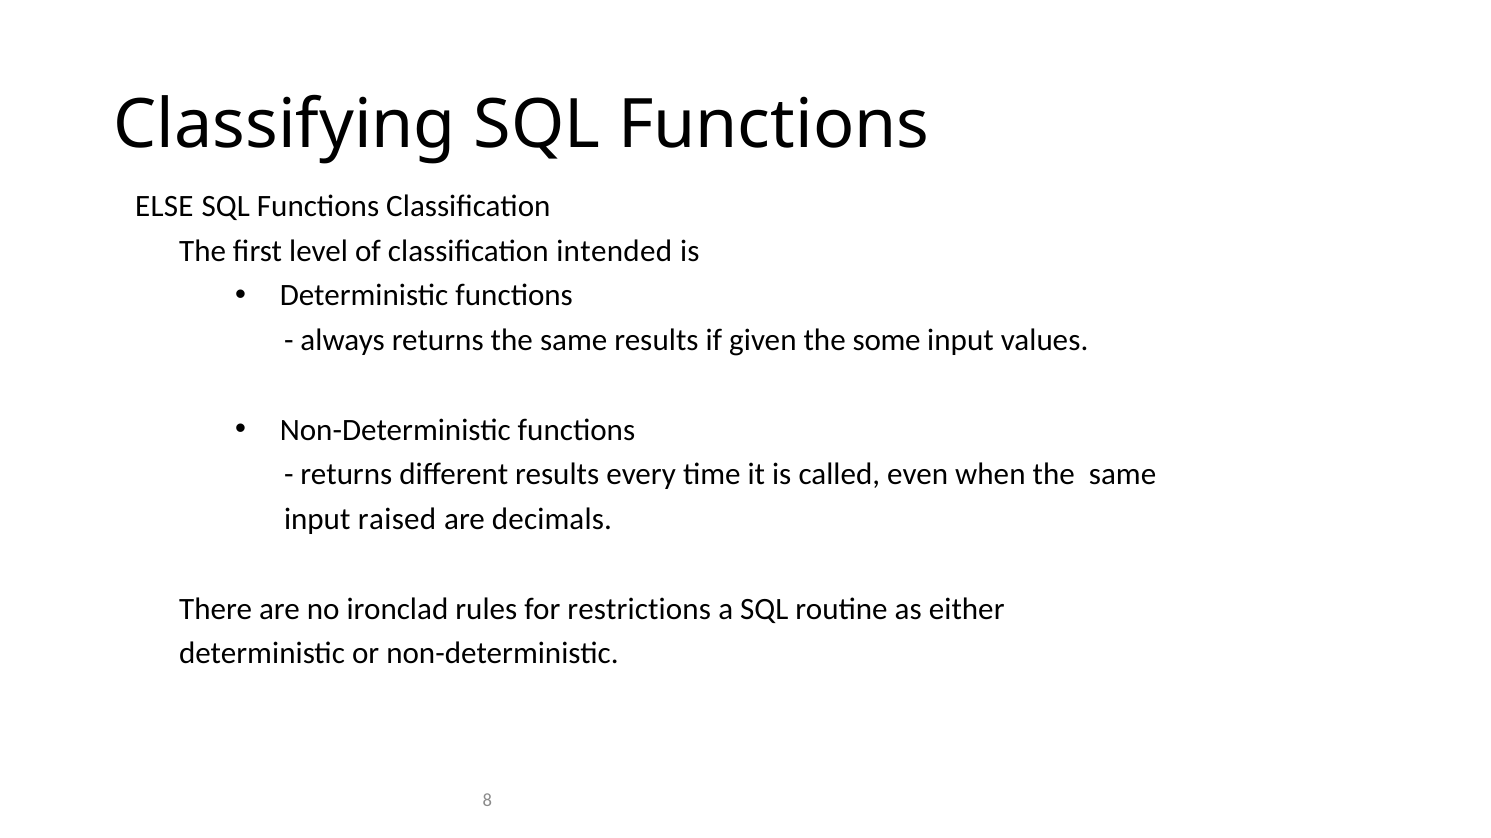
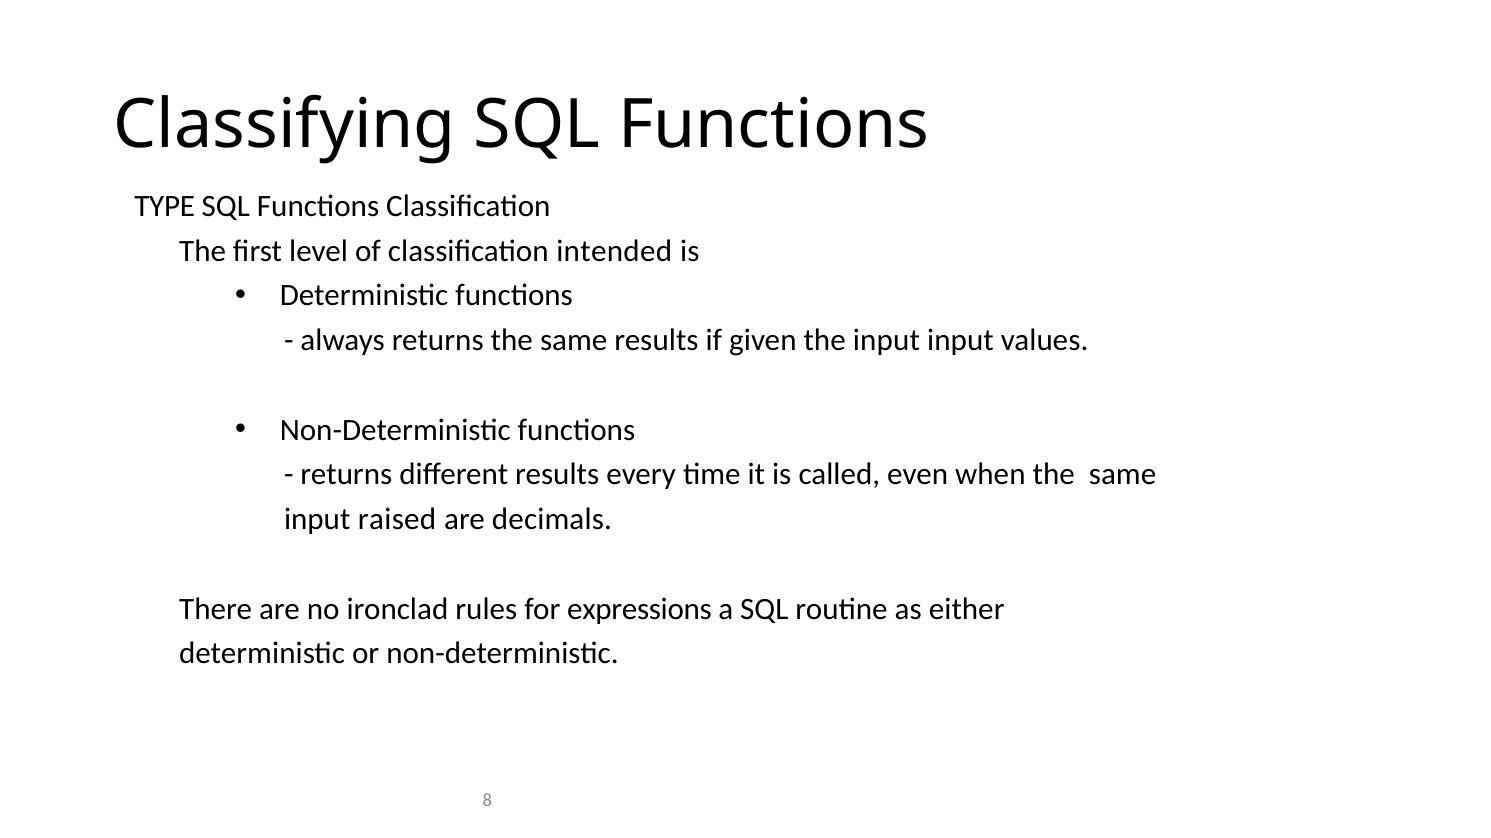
ELSE: ELSE -> TYPE (165, 206)
the some: some -> input (886, 341)
restrictions: restrictions -> expressions (639, 609)
